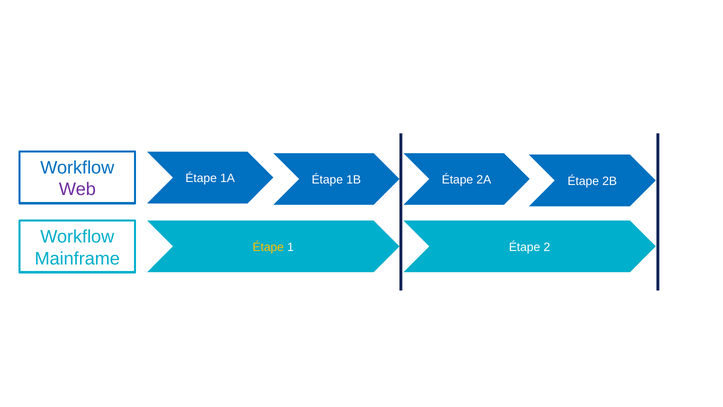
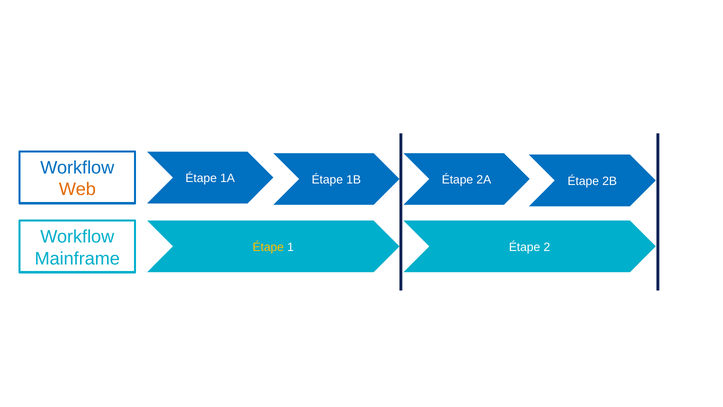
Web colour: purple -> orange (77, 189)
